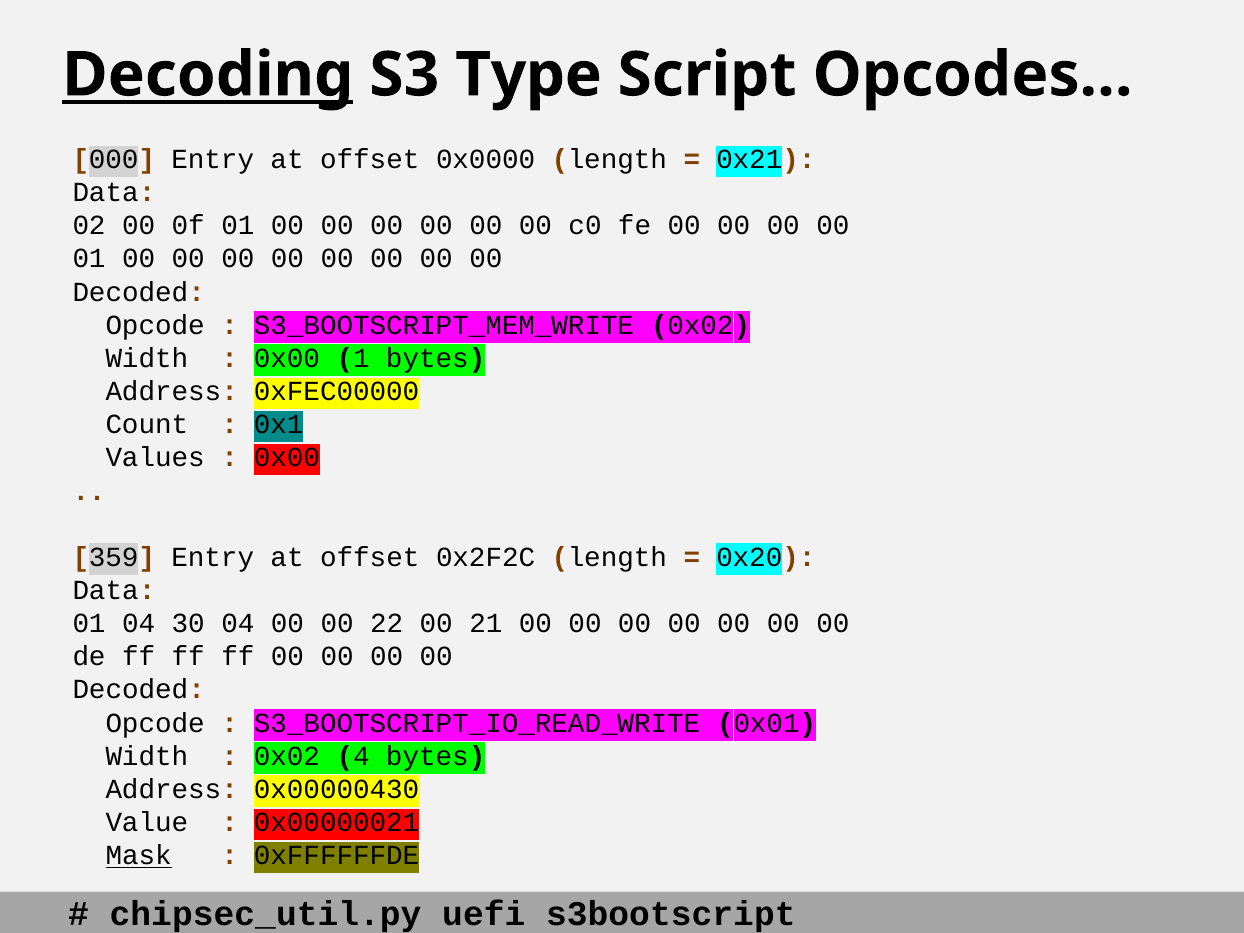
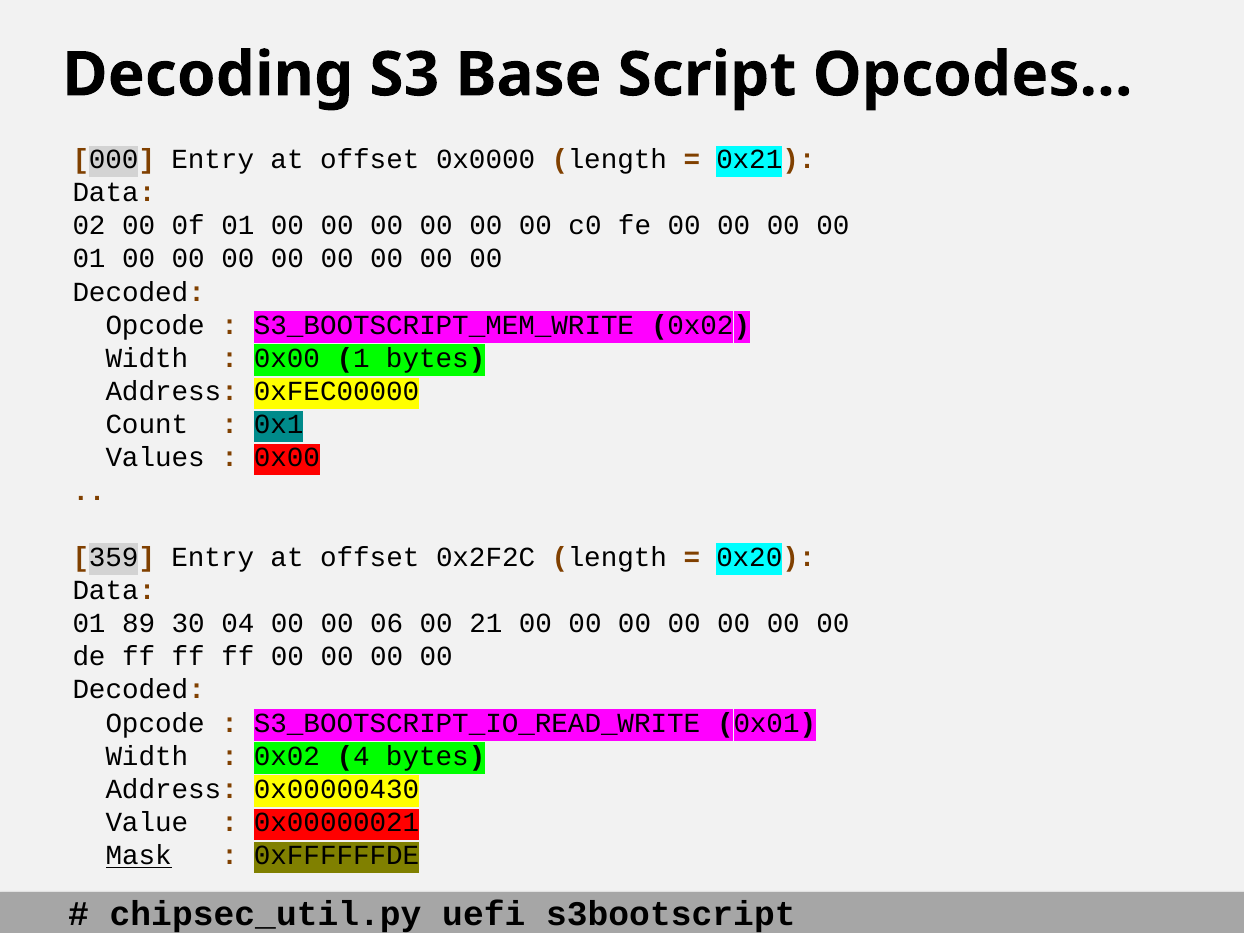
Decoding underline: present -> none (208, 75)
Type: Type -> Base (528, 75)
01 04: 04 -> 89 (139, 624)
22: 22 -> 06 (387, 624)
